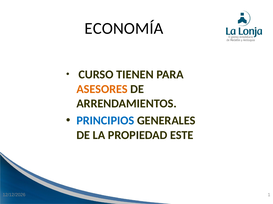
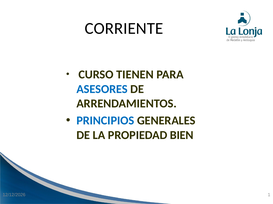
ECONOMÍA: ECONOMÍA -> CORRIENTE (124, 28)
ASESORES colour: orange -> blue (102, 89)
ESTE: ESTE -> BIEN (182, 136)
